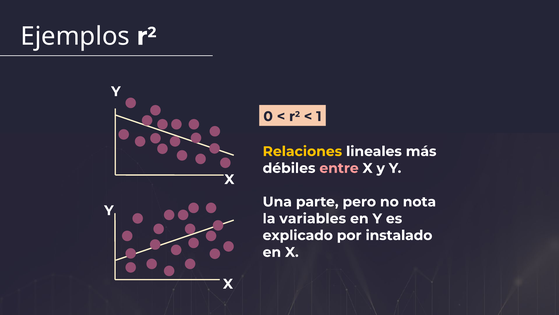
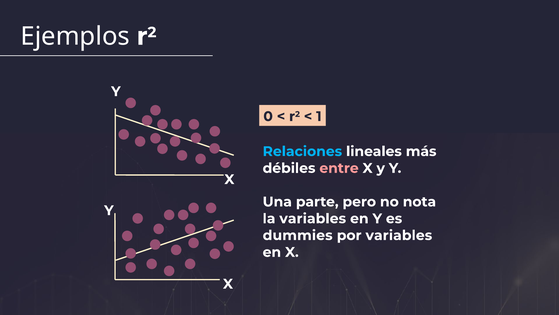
Relaciones colour: yellow -> light blue (302, 151)
explicado: explicado -> dummies (298, 235)
por instalado: instalado -> variables (399, 235)
